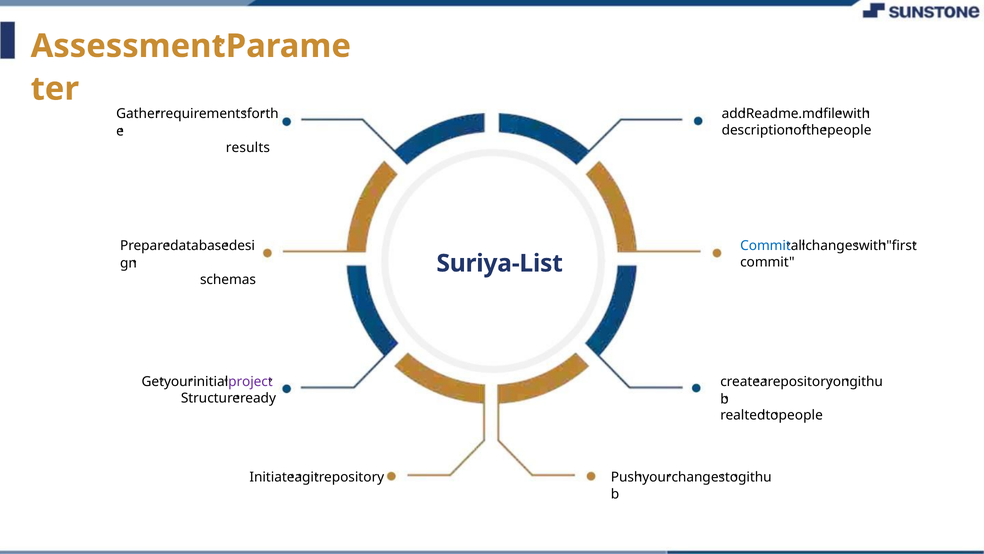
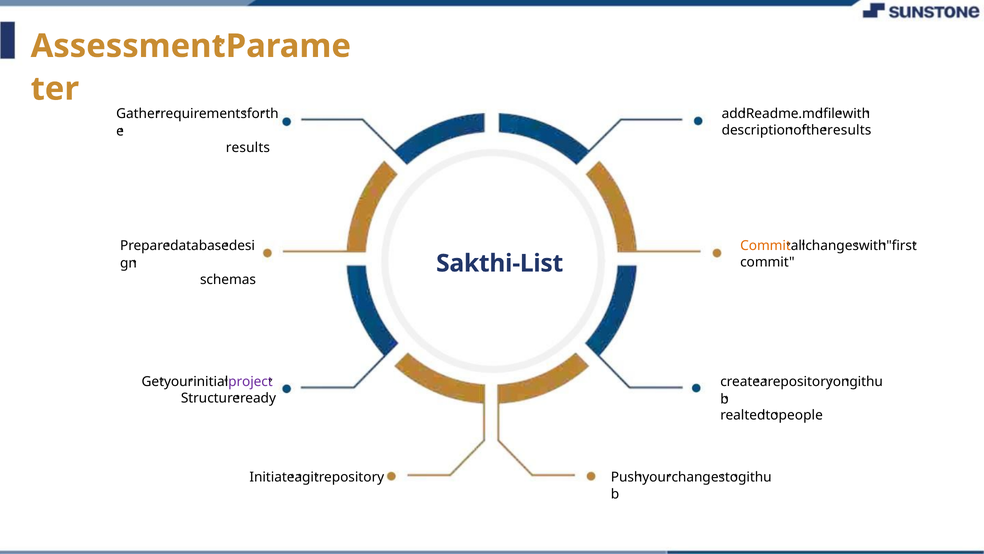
people: people -> results (849, 130)
Commit colour: blue -> orange (766, 246)
Suriya-List: Suriya-List -> Sakthi-List (500, 263)
